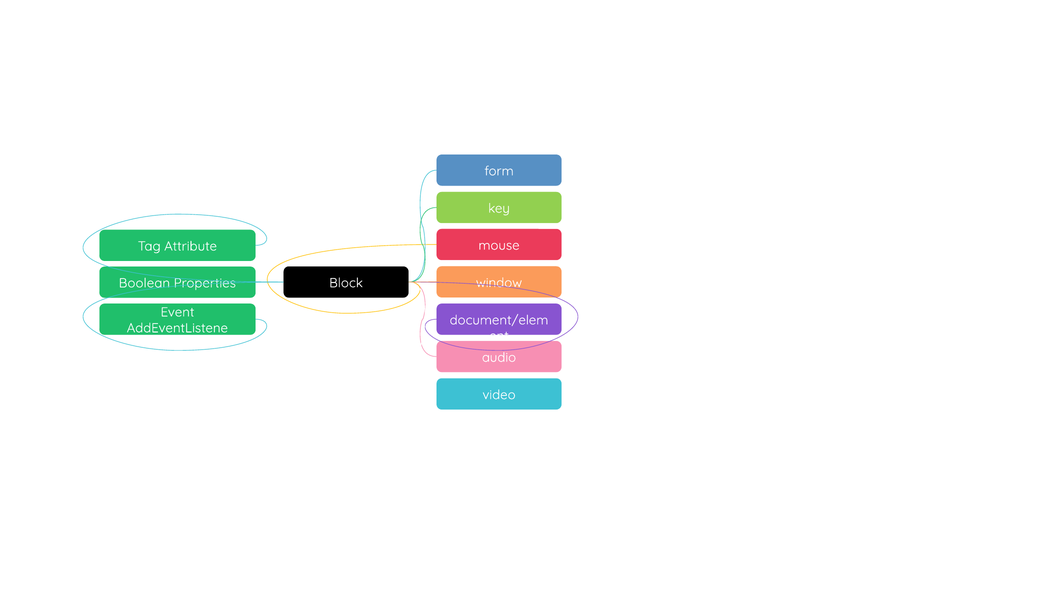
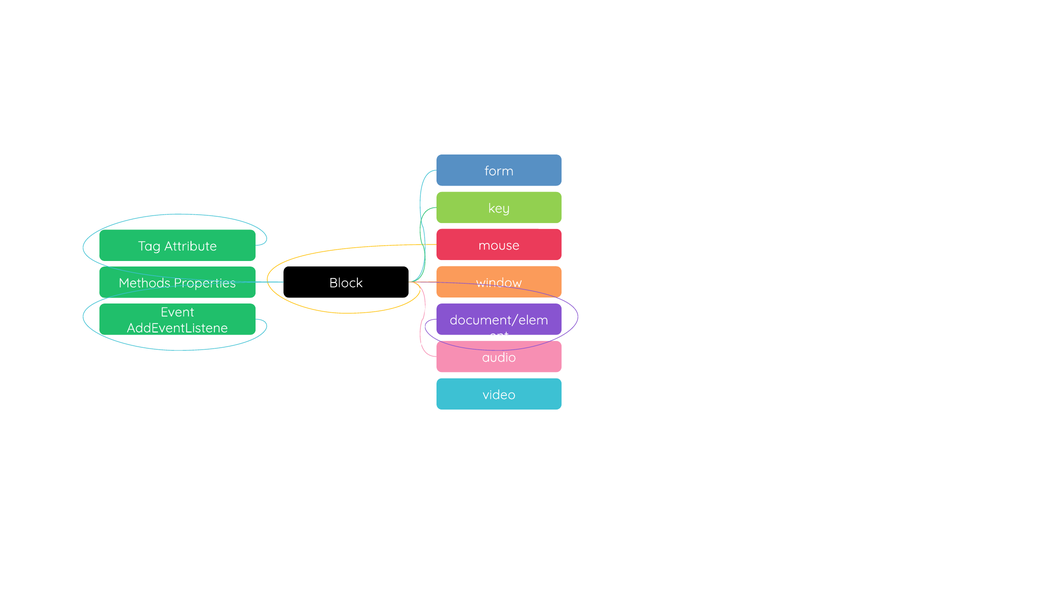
Boolean: Boolean -> Methods (145, 283)
